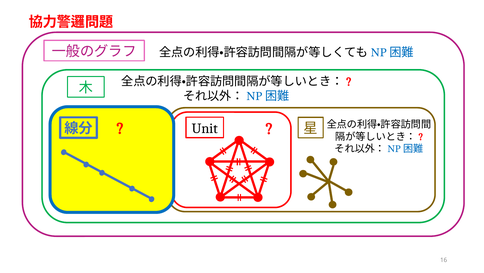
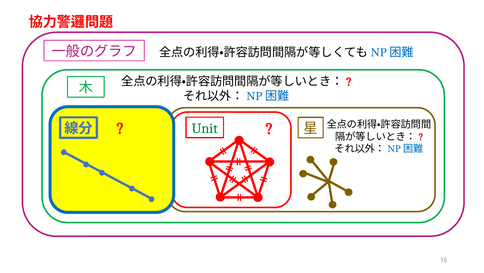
Unit colour: black -> green (205, 128)
